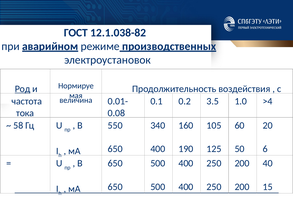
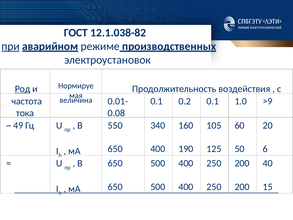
при underline: none -> present (11, 46)
0.2 3.5: 3.5 -> 0.1 (213, 101)
>4: >4 -> >9 (268, 101)
58: 58 -> 49 (18, 125)
